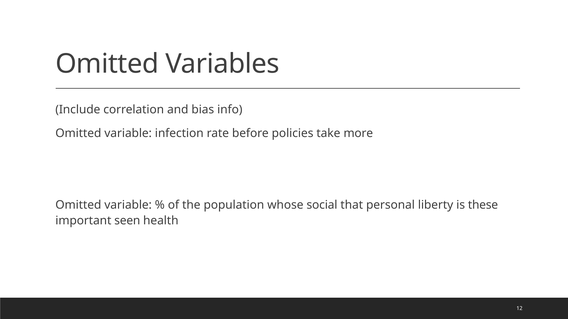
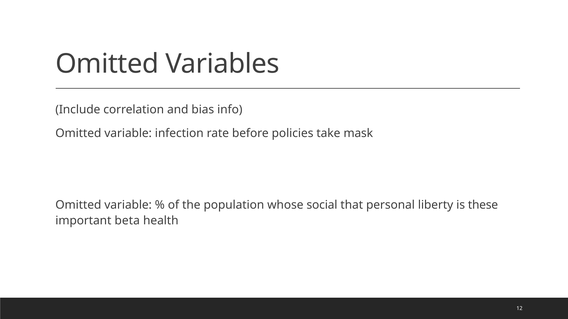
more: more -> mask (358, 134)
seen: seen -> beta (127, 221)
